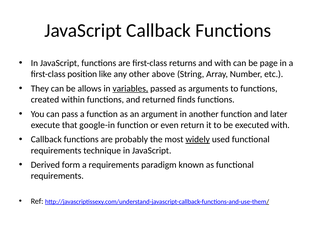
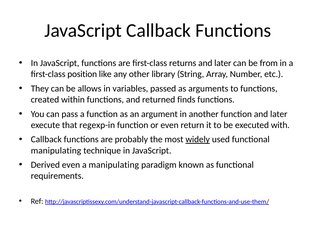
with: with -> later (223, 63)
page: page -> from (269, 63)
above: above -> library (163, 74)
variables underline: present -> none (130, 89)
google-in: google-in -> regexp-in (97, 125)
requirements: requirements -> manipulating (56, 150)
Derived form: form -> even (71, 165)
a requirements: requirements -> manipulating (114, 165)
